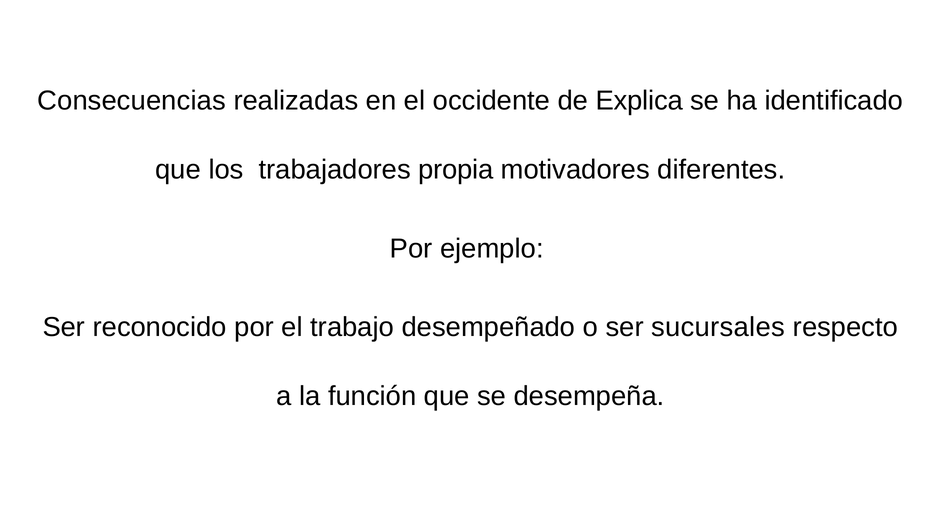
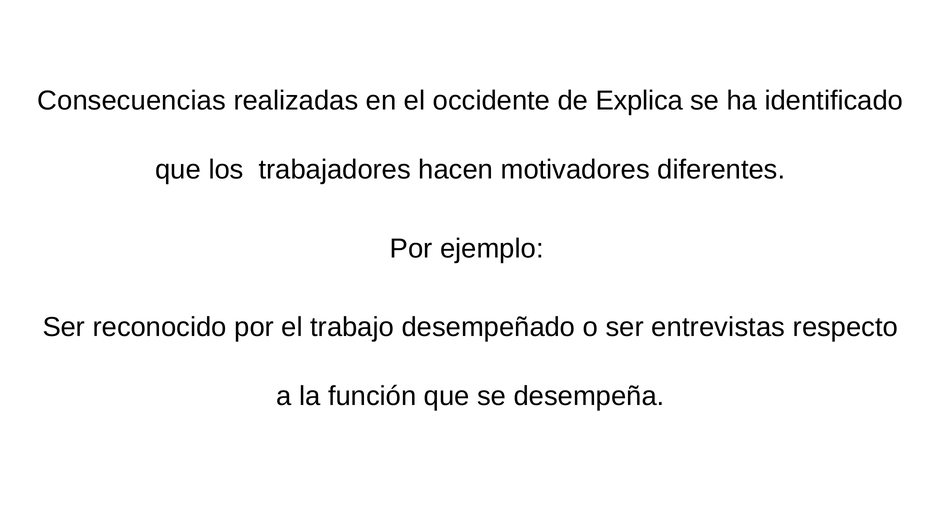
propia: propia -> hacen (456, 170)
sucursales: sucursales -> entrevistas (718, 327)
